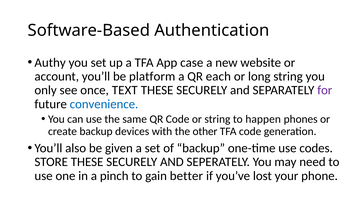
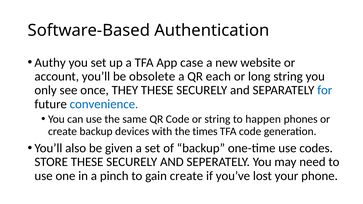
platform: platform -> obsolete (152, 76)
TEXT: TEXT -> THEY (125, 90)
for colour: purple -> blue (325, 90)
other: other -> times (205, 131)
gain better: better -> create (186, 176)
